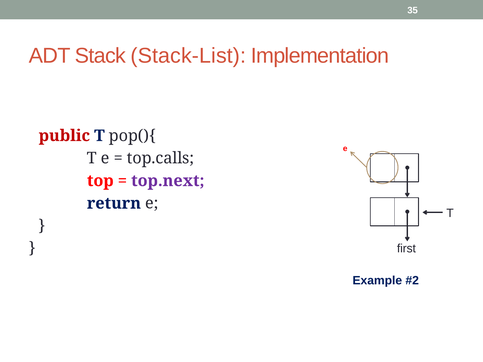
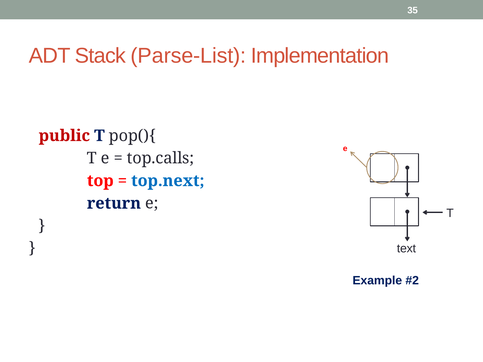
Stack-List: Stack-List -> Parse-List (188, 56)
top.next colour: purple -> blue (168, 181)
first: first -> text (406, 249)
